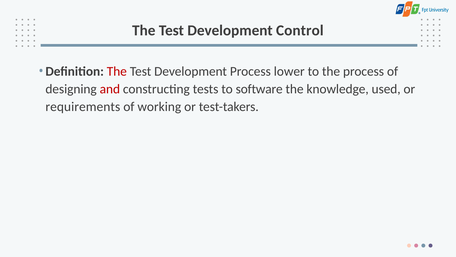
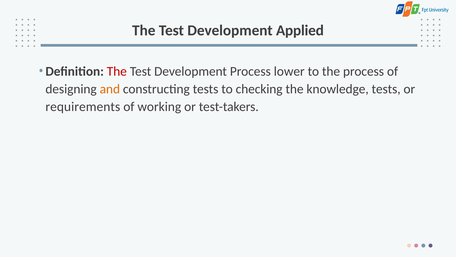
Control: Control -> Applied (300, 30)
and colour: red -> orange (110, 89)
software: software -> checking (259, 89)
knowledge used: used -> tests (386, 89)
